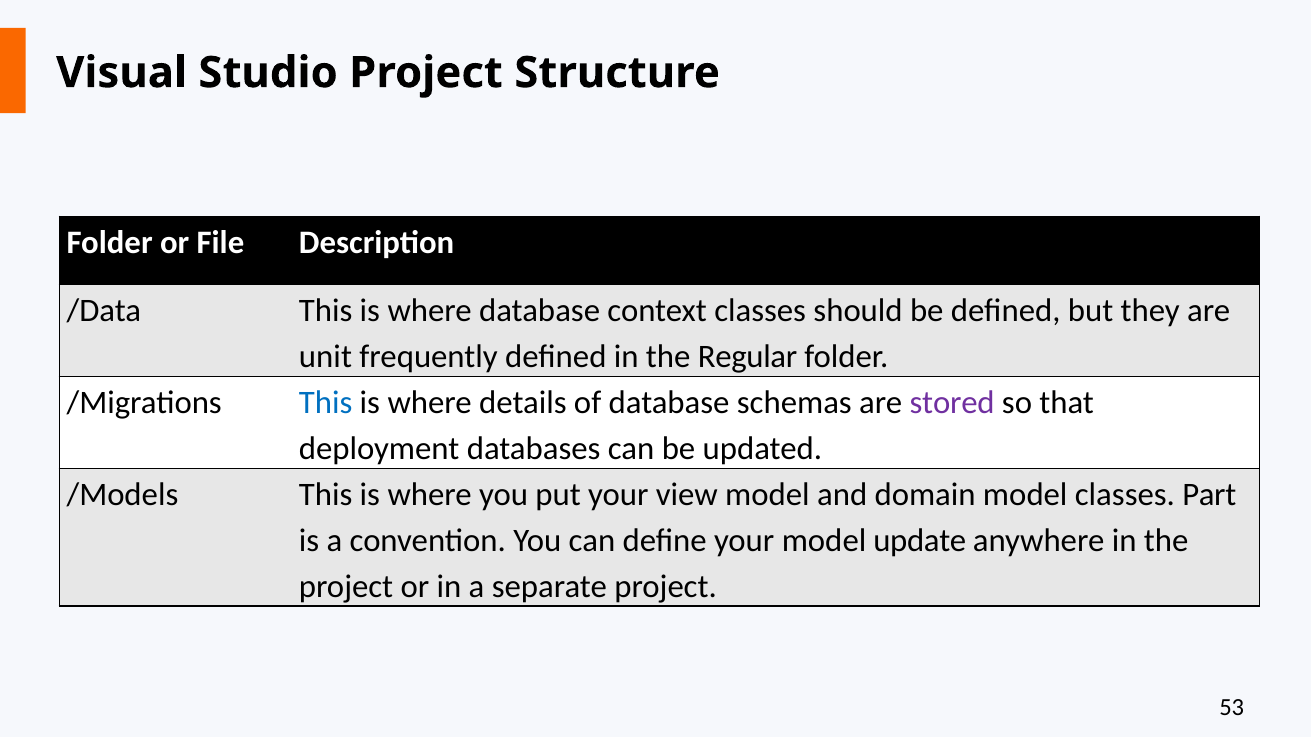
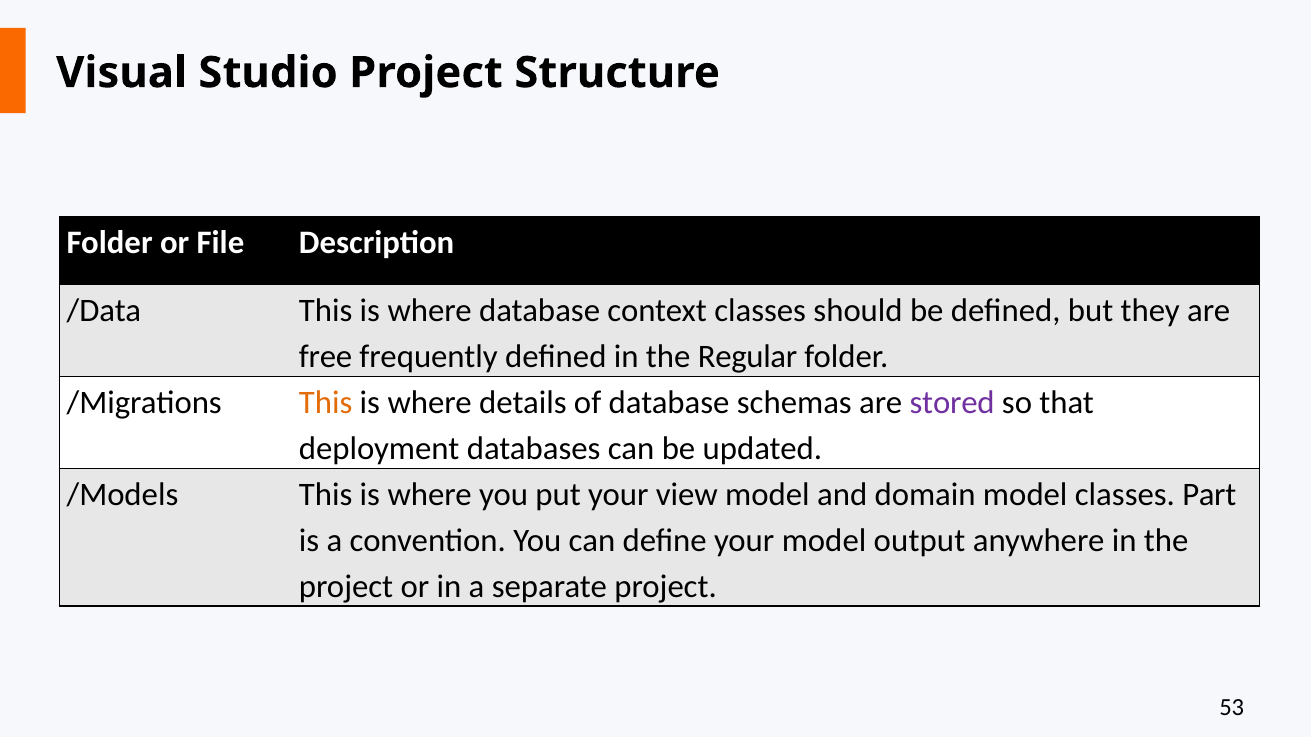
unit: unit -> free (326, 357)
This colour: blue -> orange (326, 403)
update: update -> output (920, 541)
